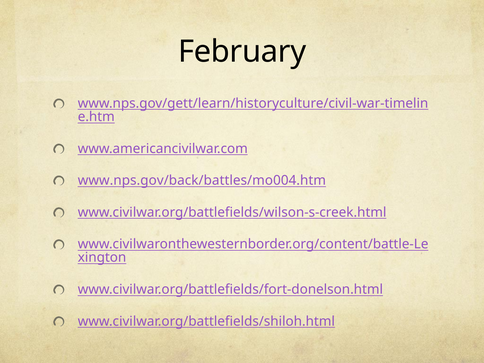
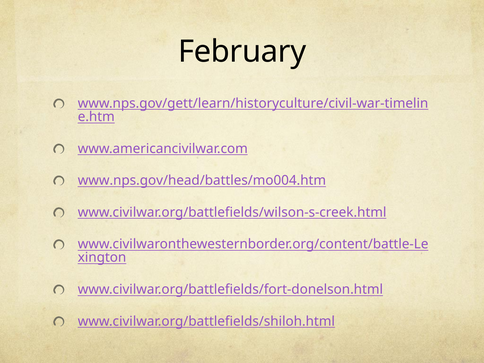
www.nps.gov/back/battles/mo004.htm: www.nps.gov/back/battles/mo004.htm -> www.nps.gov/head/battles/mo004.htm (202, 180)
